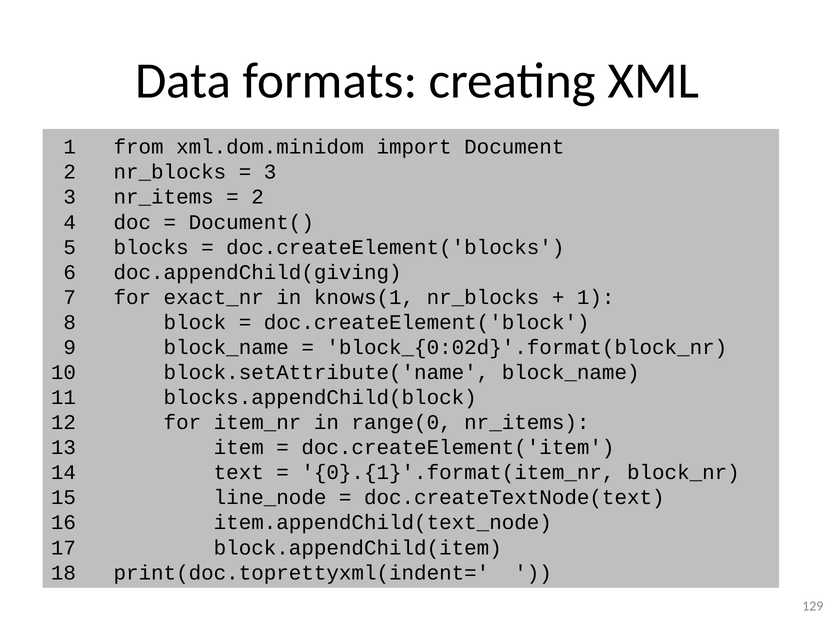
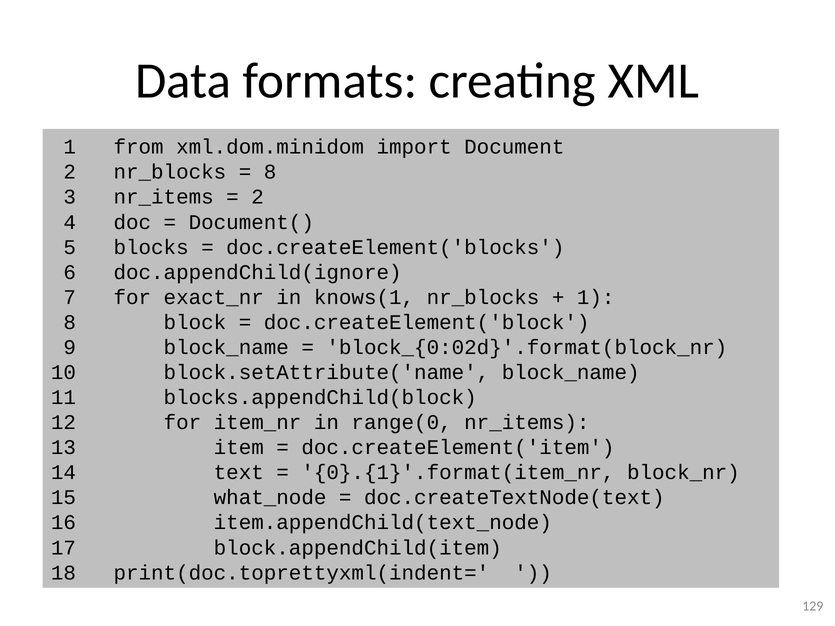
3: 3 -> 8 (270, 172)
doc.appendChild(giving: doc.appendChild(giving -> doc.appendChild(ignore (258, 272)
line_node: line_node -> what_node (270, 498)
